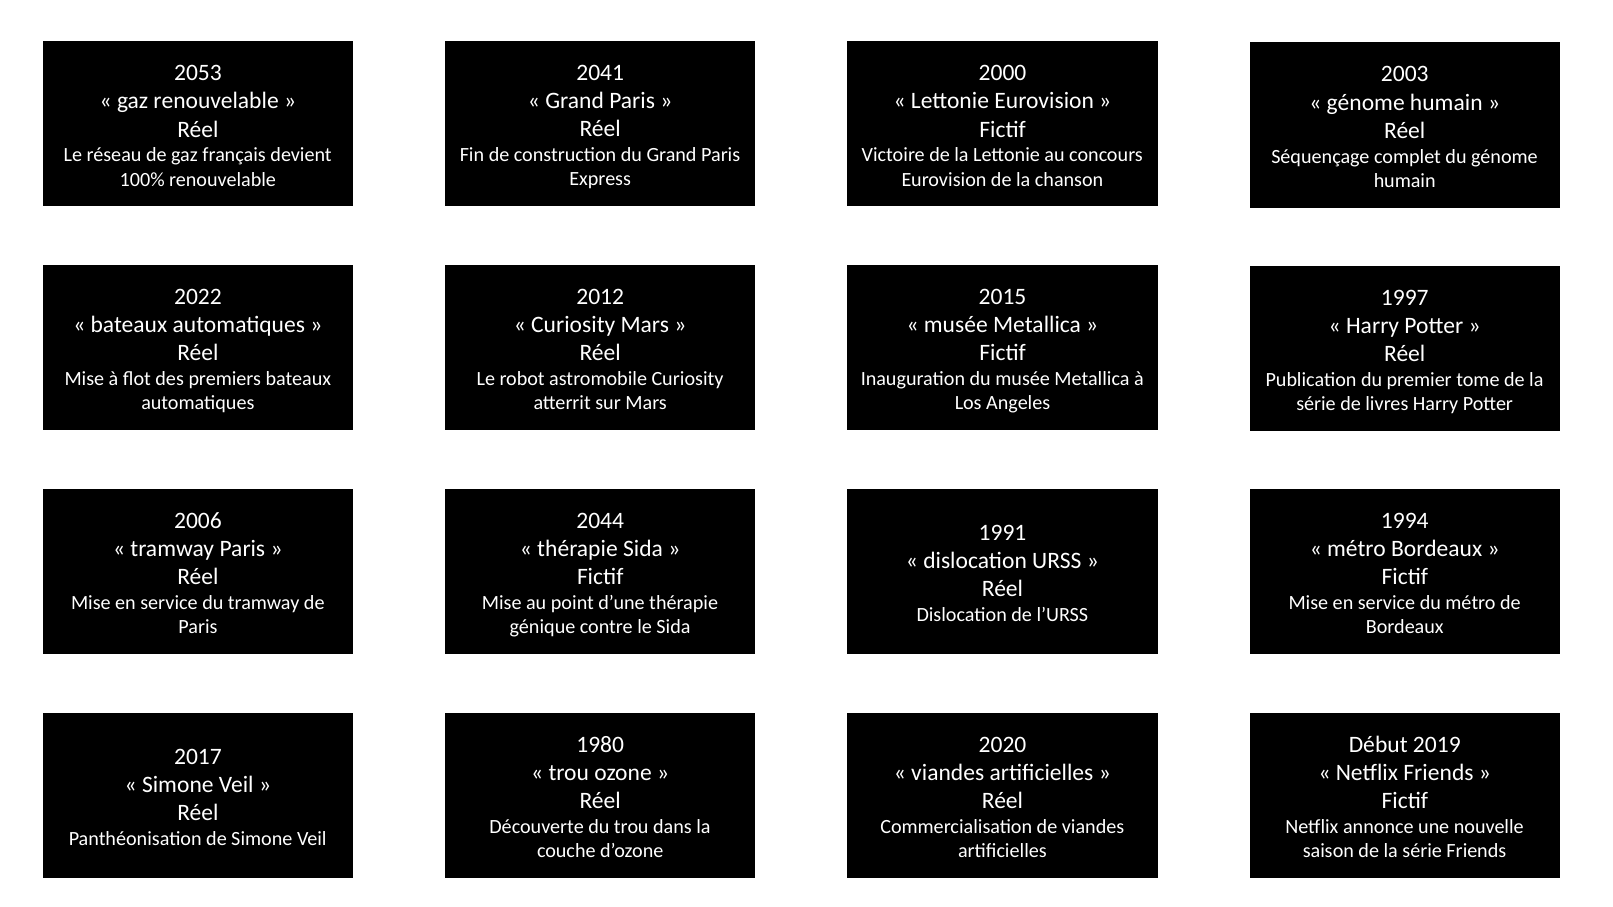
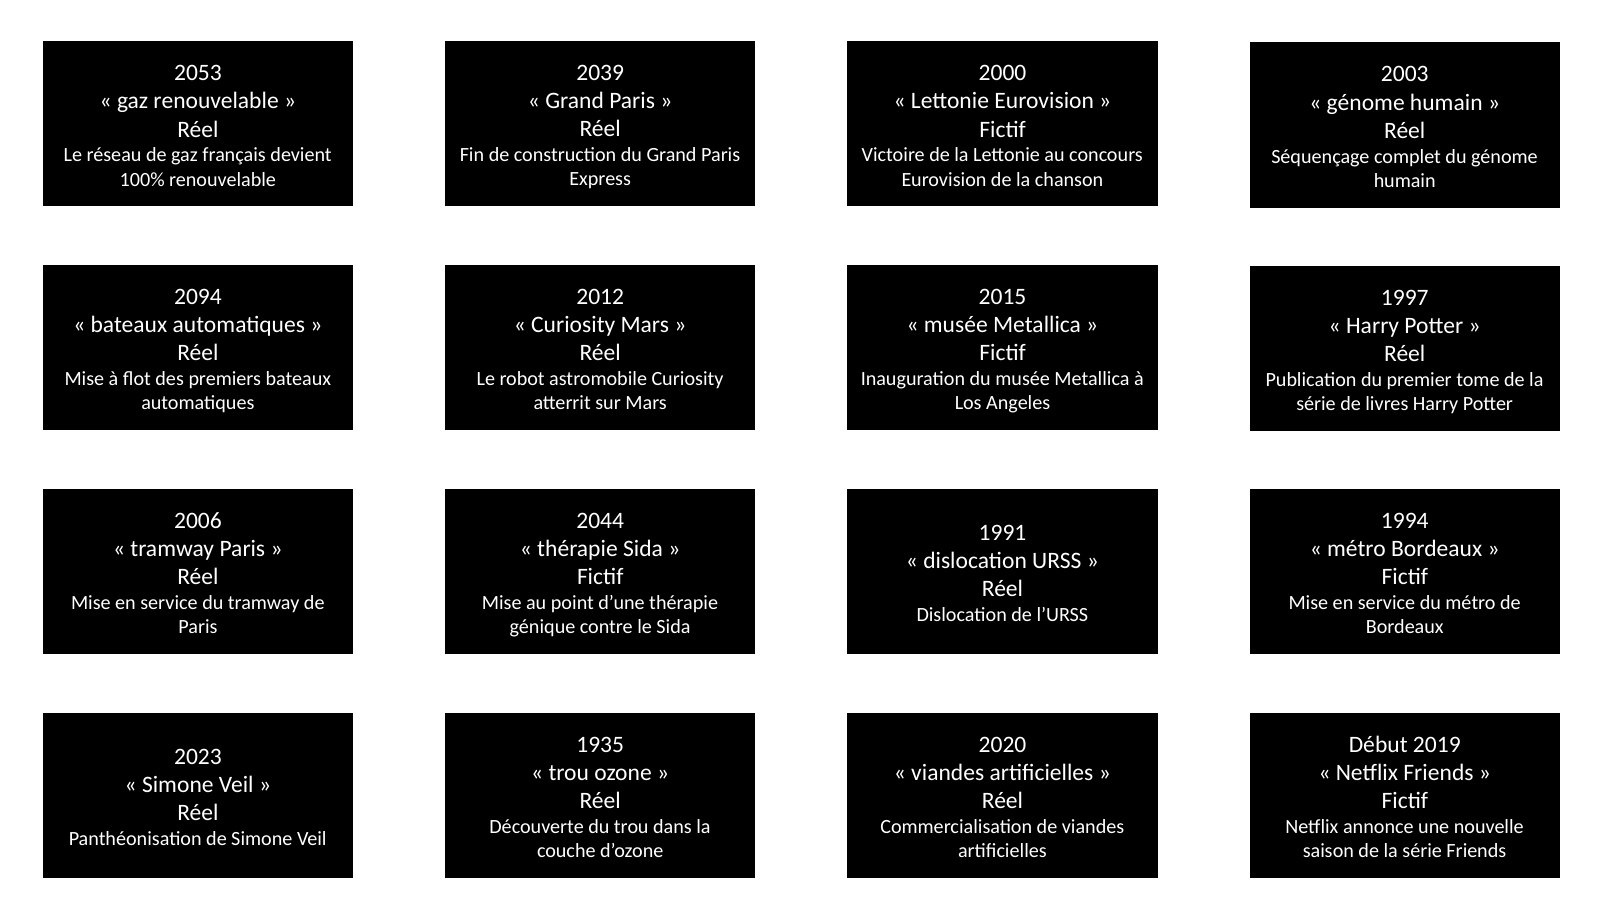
2041: 2041 -> 2039 (600, 72)
2022: 2022 -> 2094 (198, 297)
1980: 1980 -> 1935 (600, 745)
2017: 2017 -> 2023 (198, 757)
